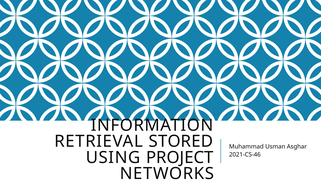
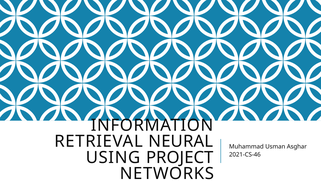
STORED: STORED -> NEURAL (181, 141)
